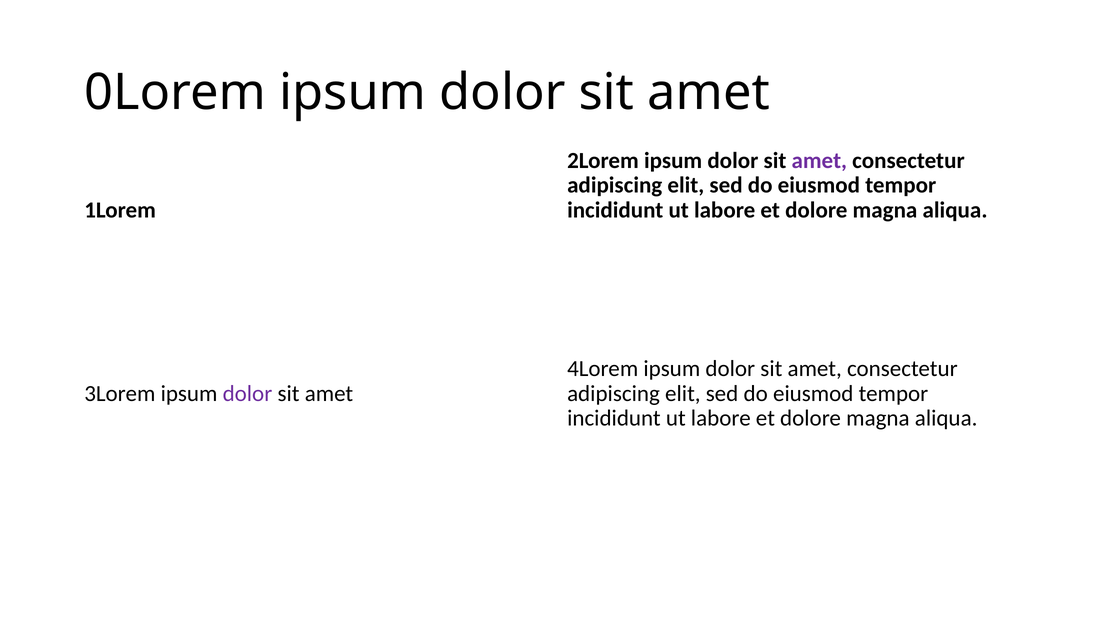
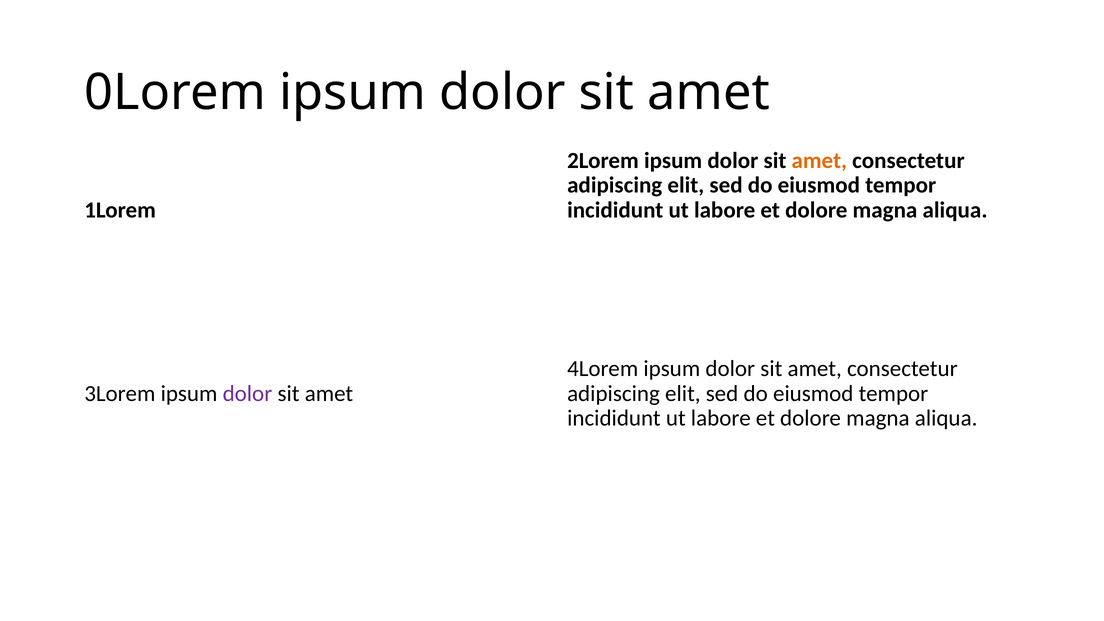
amet colour: purple -> orange (819, 160)
